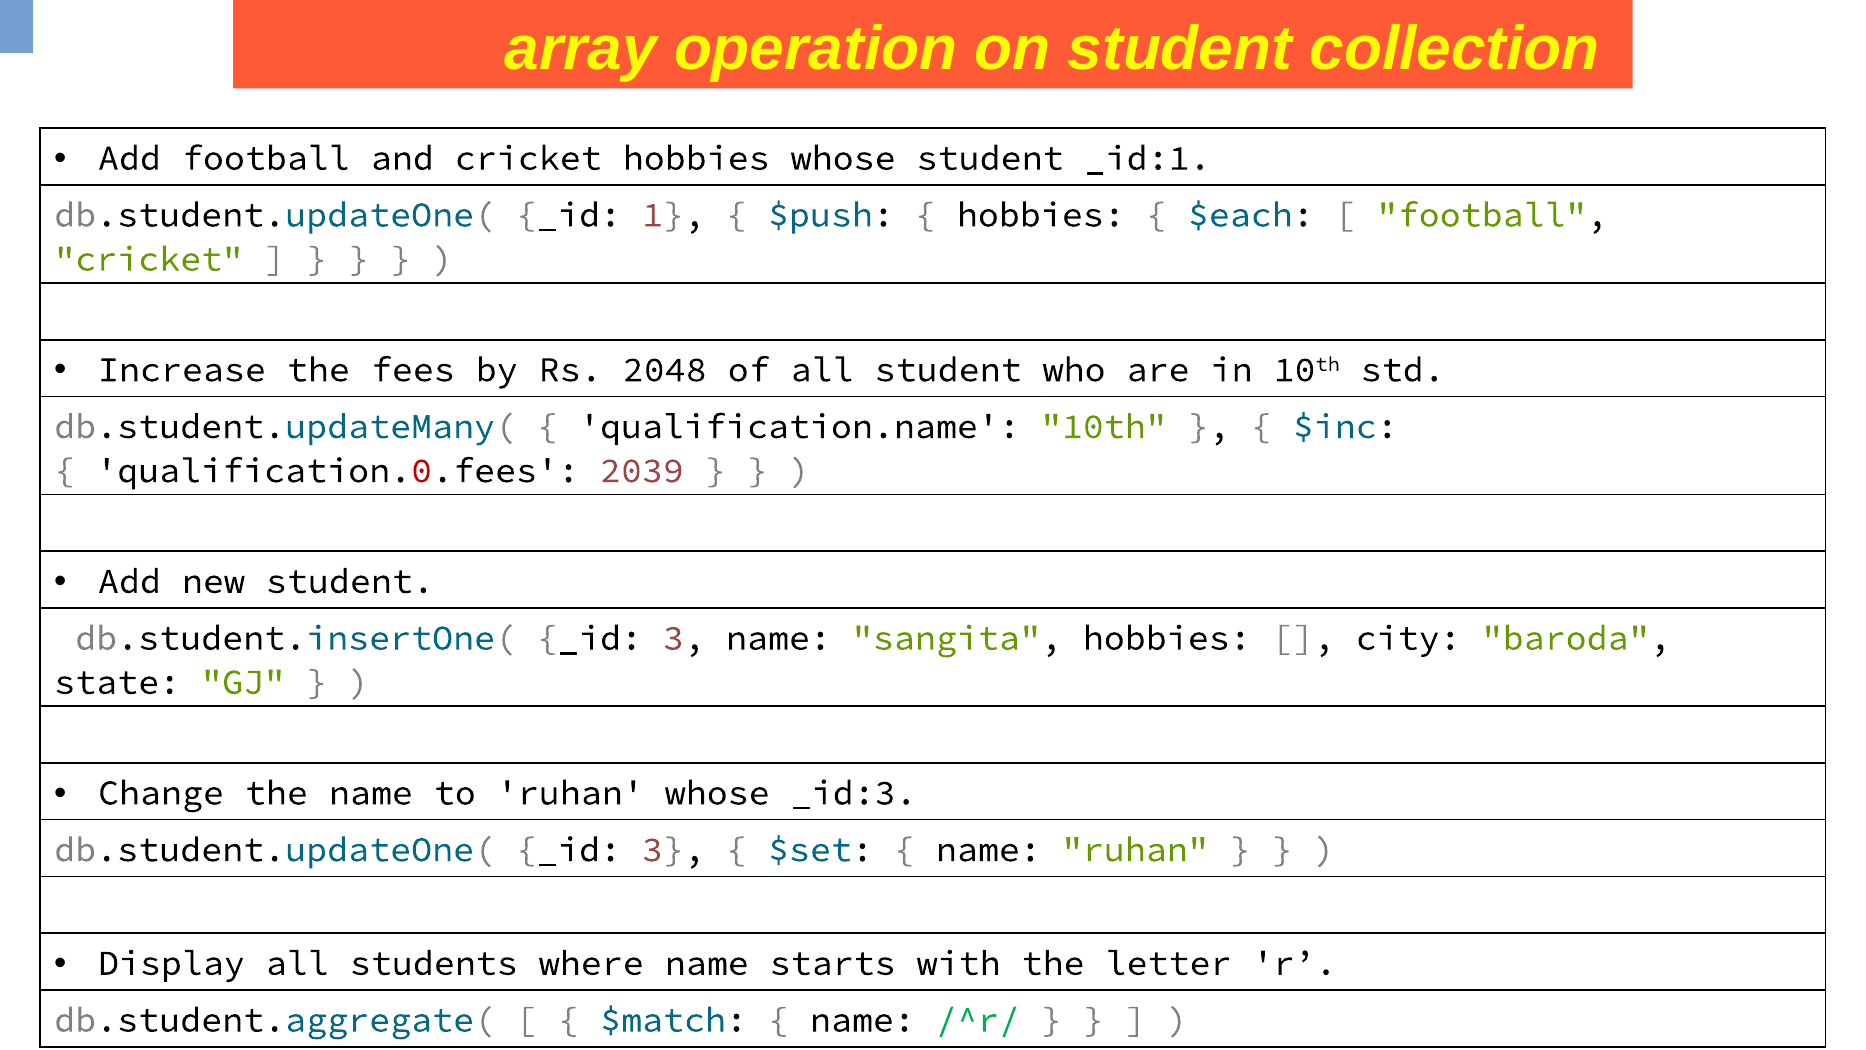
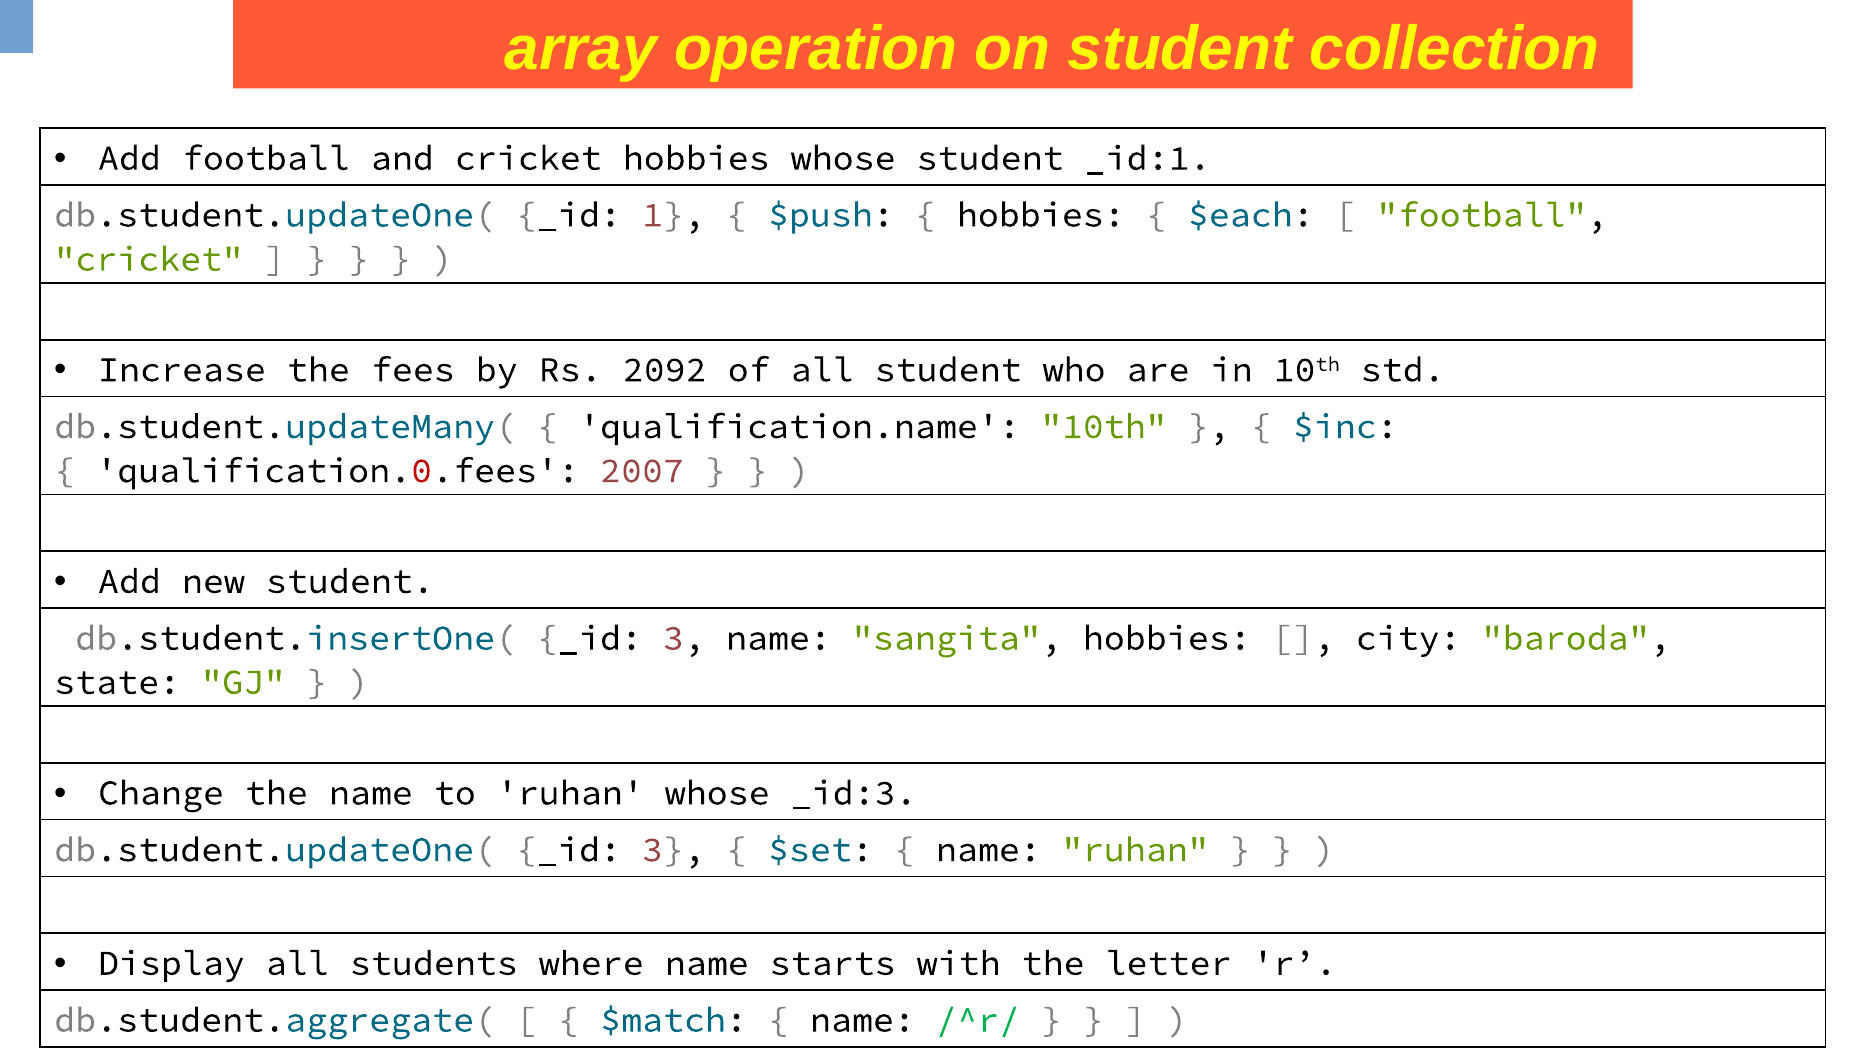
2048: 2048 -> 2092 (665, 370)
2039: 2039 -> 2007 (642, 470)
